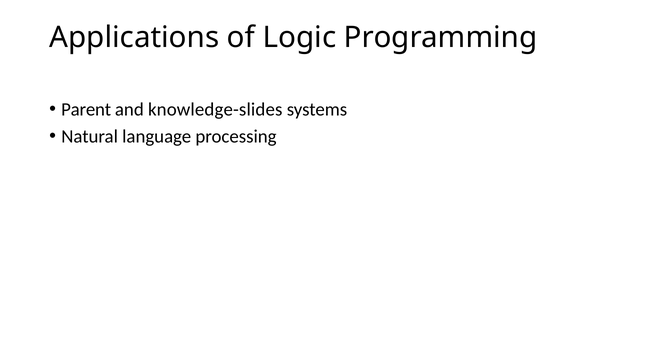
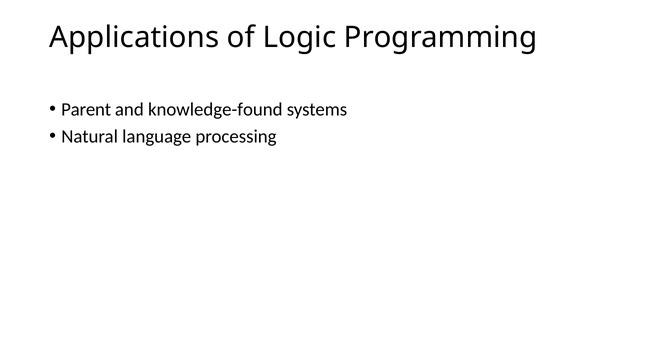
knowledge-slides: knowledge-slides -> knowledge-found (215, 109)
